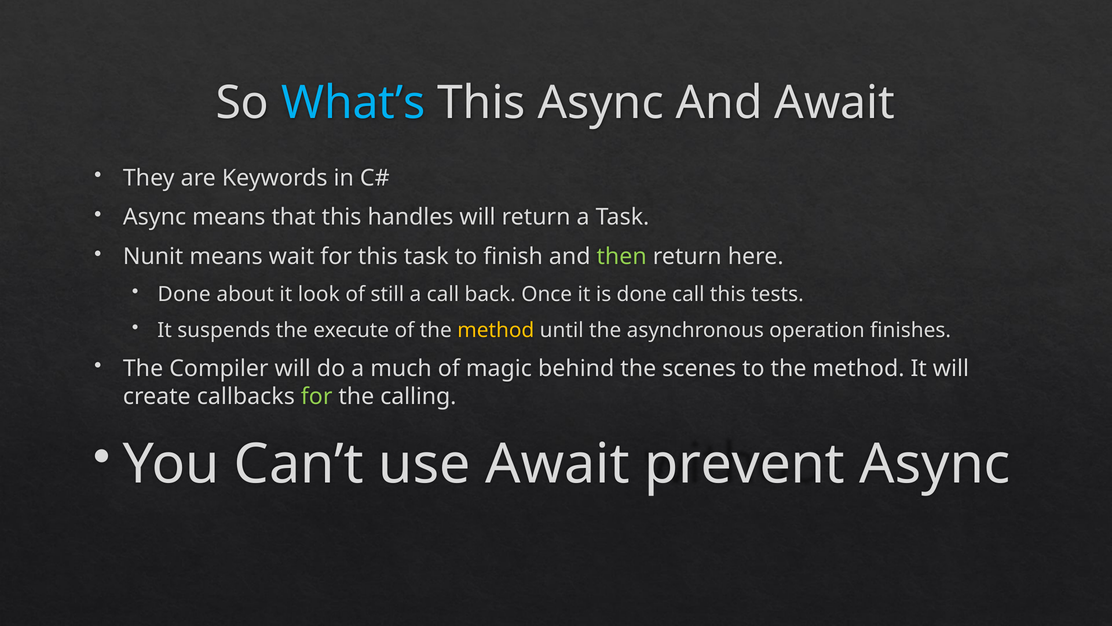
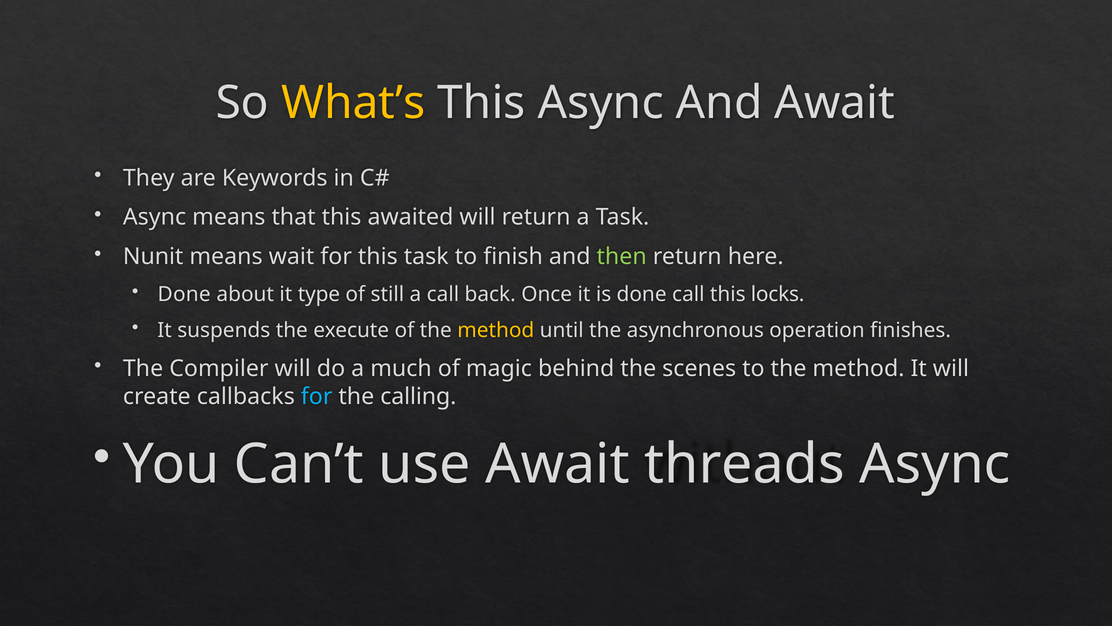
What’s colour: light blue -> yellow (353, 103)
handles: handles -> awaited (411, 217)
look: look -> type (319, 294)
tests: tests -> locks (778, 294)
for colour: light green -> light blue (317, 396)
prevent: prevent -> threads (744, 464)
